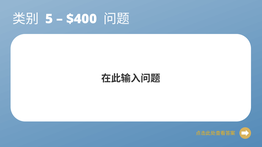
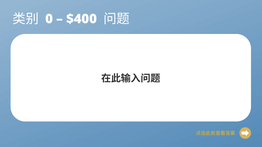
5: 5 -> 0 (49, 19)
